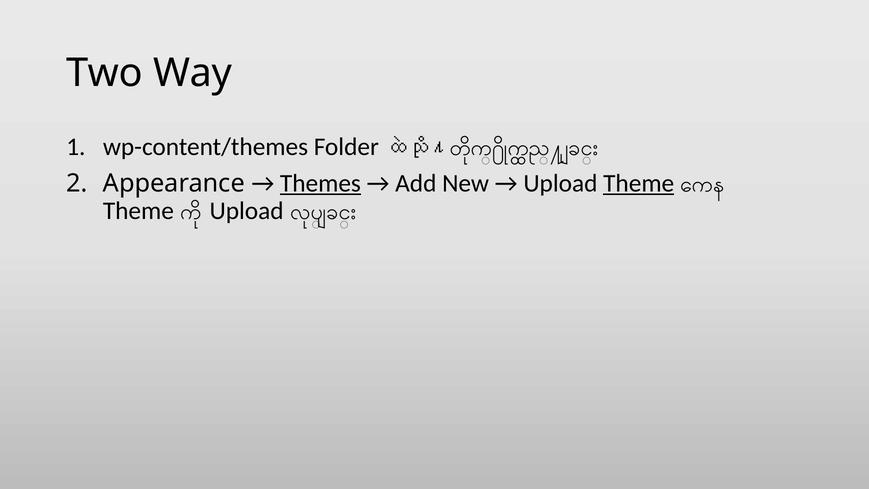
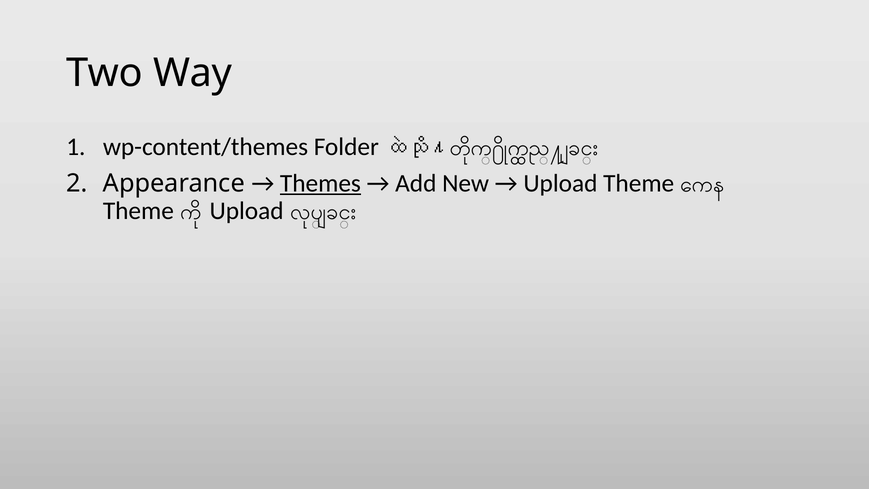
Theme underline: present -> none (639, 183)
